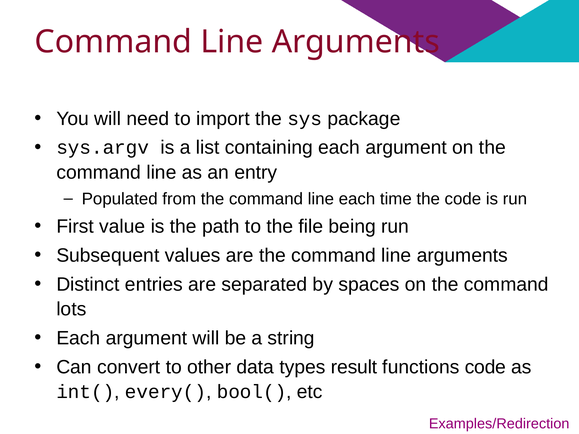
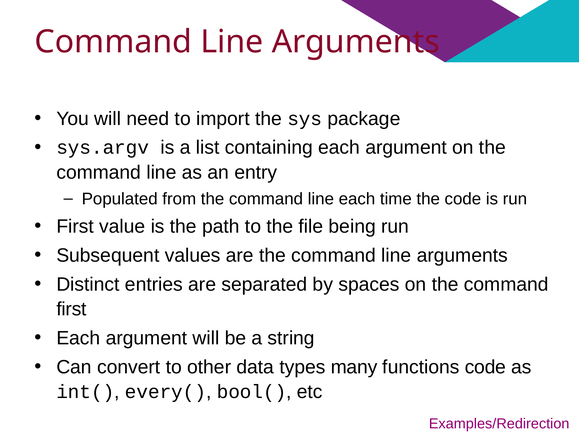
lots: lots -> first (71, 309)
result: result -> many (354, 367)
